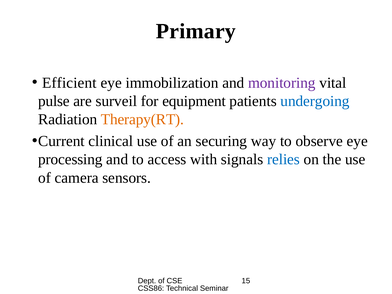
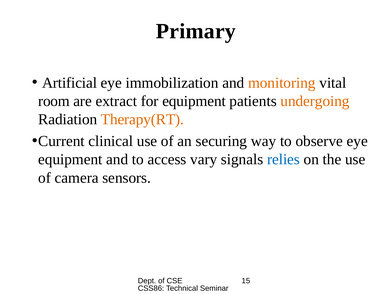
Efficient: Efficient -> Artificial (70, 83)
monitoring colour: purple -> orange (282, 83)
pulse: pulse -> room (54, 101)
surveil: surveil -> extract (116, 101)
undergoing colour: blue -> orange (315, 101)
processing: processing -> equipment (70, 159)
with: with -> vary (204, 159)
